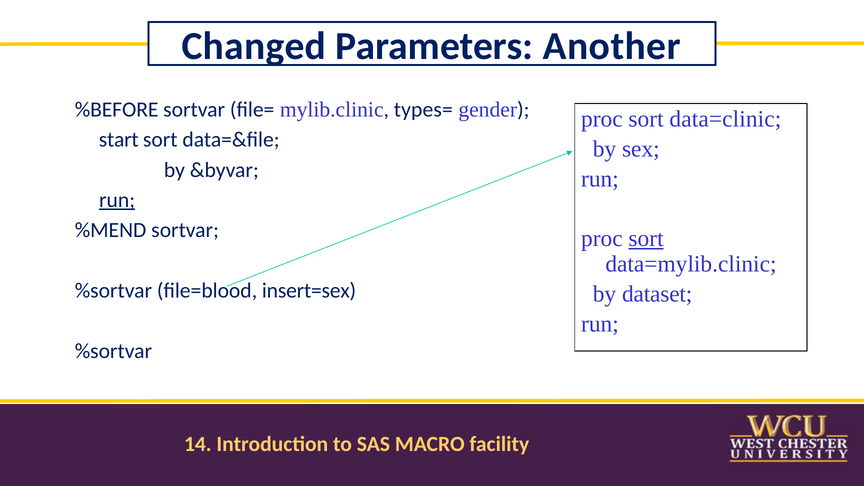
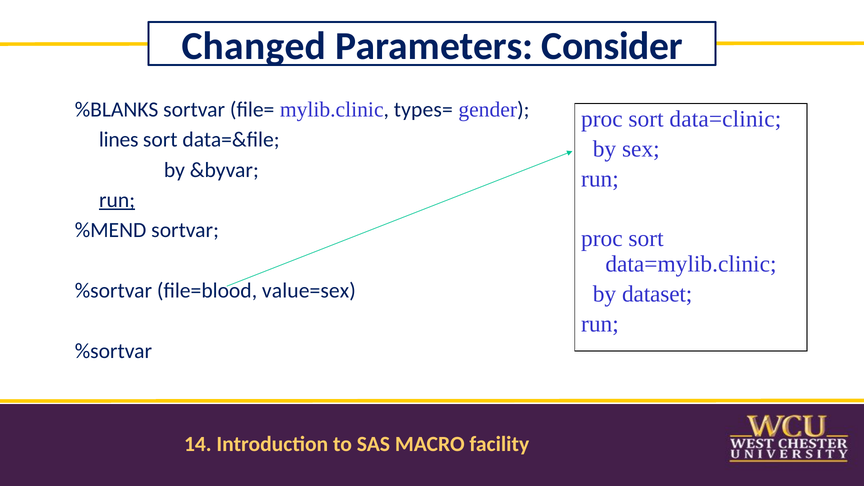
Another: Another -> Consider (612, 46)
%BEFORE: %BEFORE -> %BLANKS (117, 109)
start: start -> lines (119, 140)
sort underline: present -> none (646, 239)
insert=sex: insert=sex -> value=sex (309, 291)
